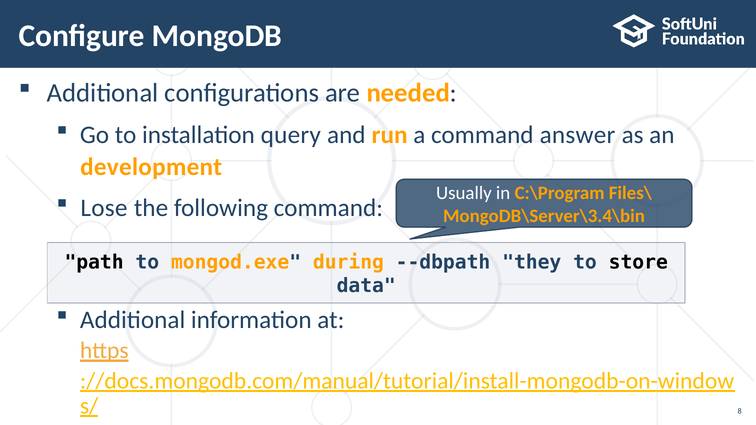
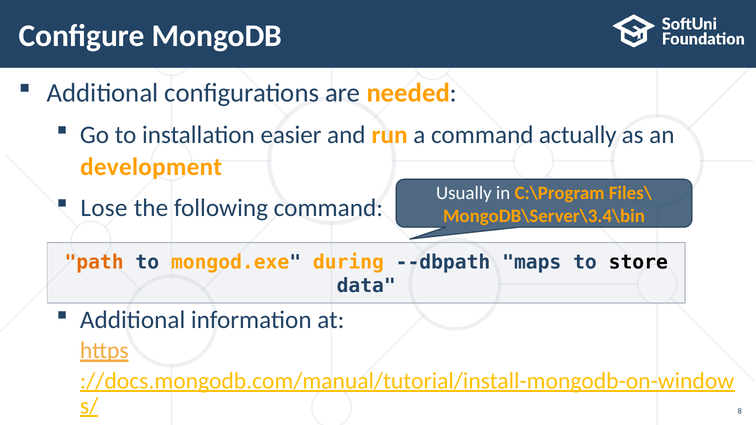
query: query -> easier (291, 135)
answer: answer -> actually (578, 135)
path colour: black -> orange (94, 262)
they: they -> maps (532, 262)
